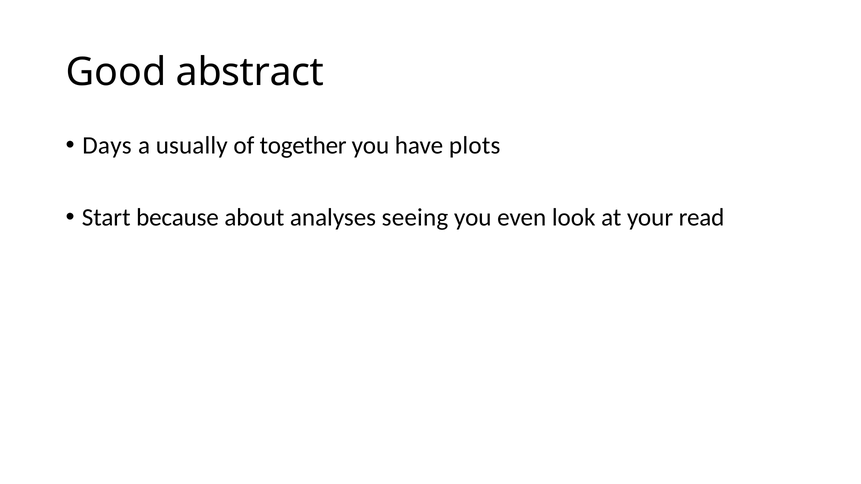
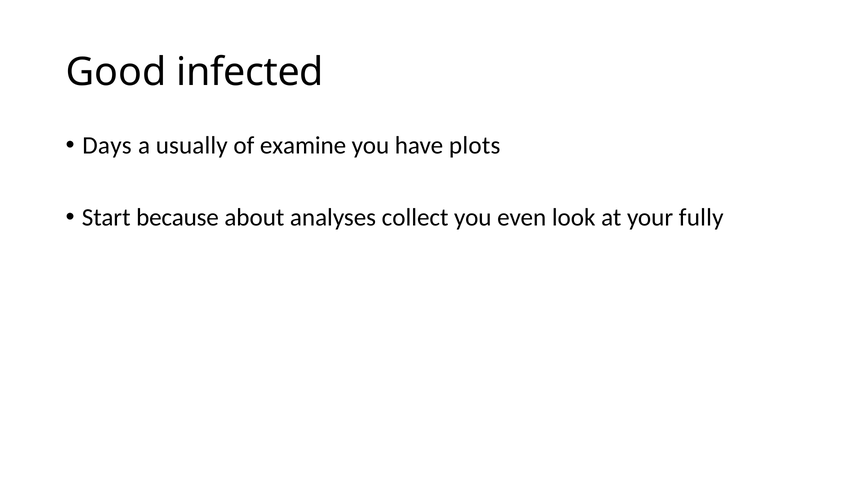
abstract: abstract -> infected (250, 72)
together: together -> examine (303, 146)
seeing: seeing -> collect (415, 218)
read: read -> fully (701, 218)
